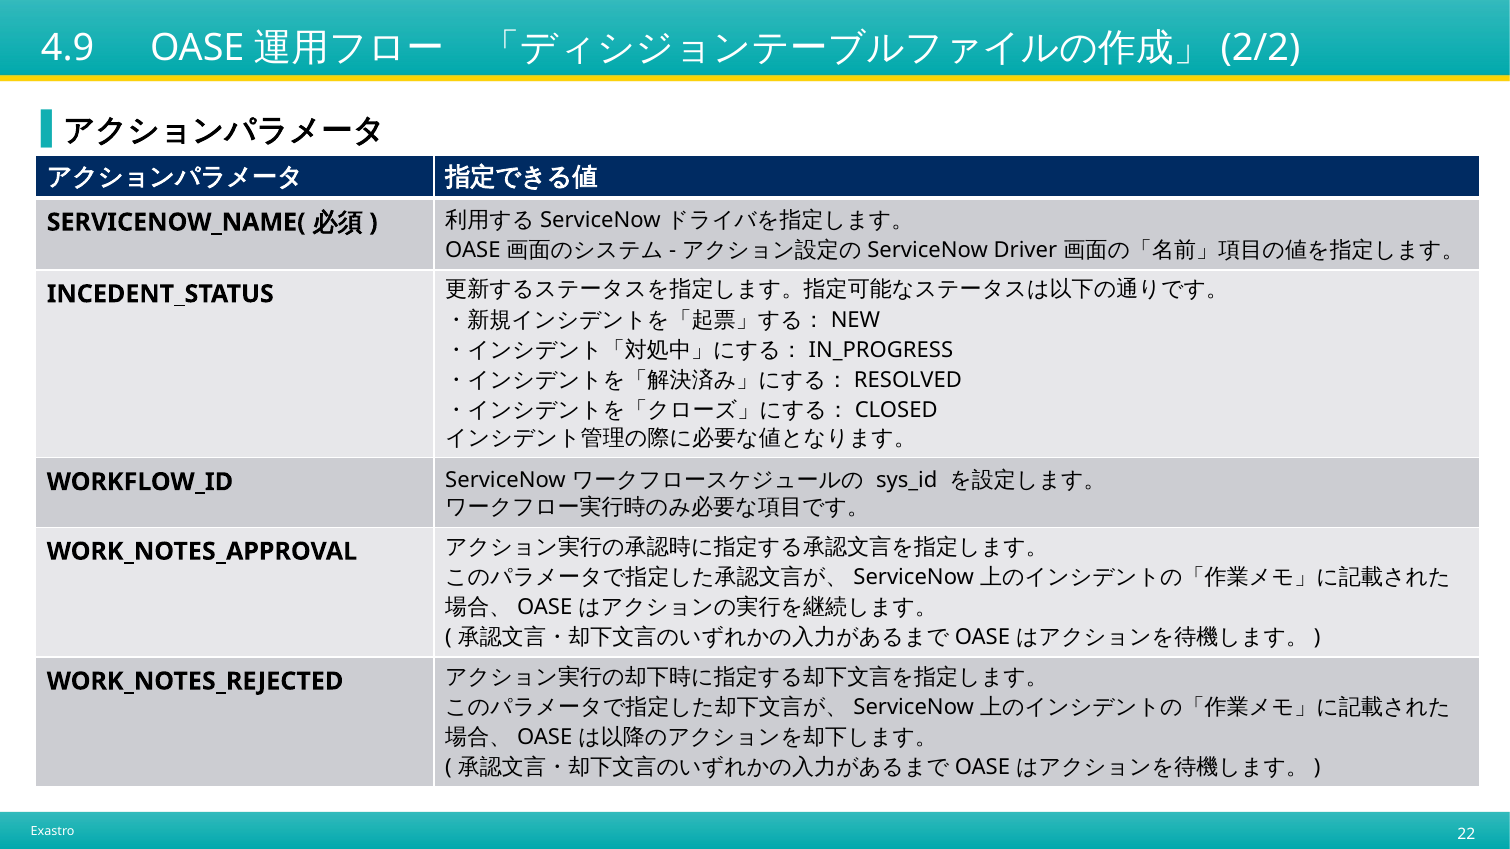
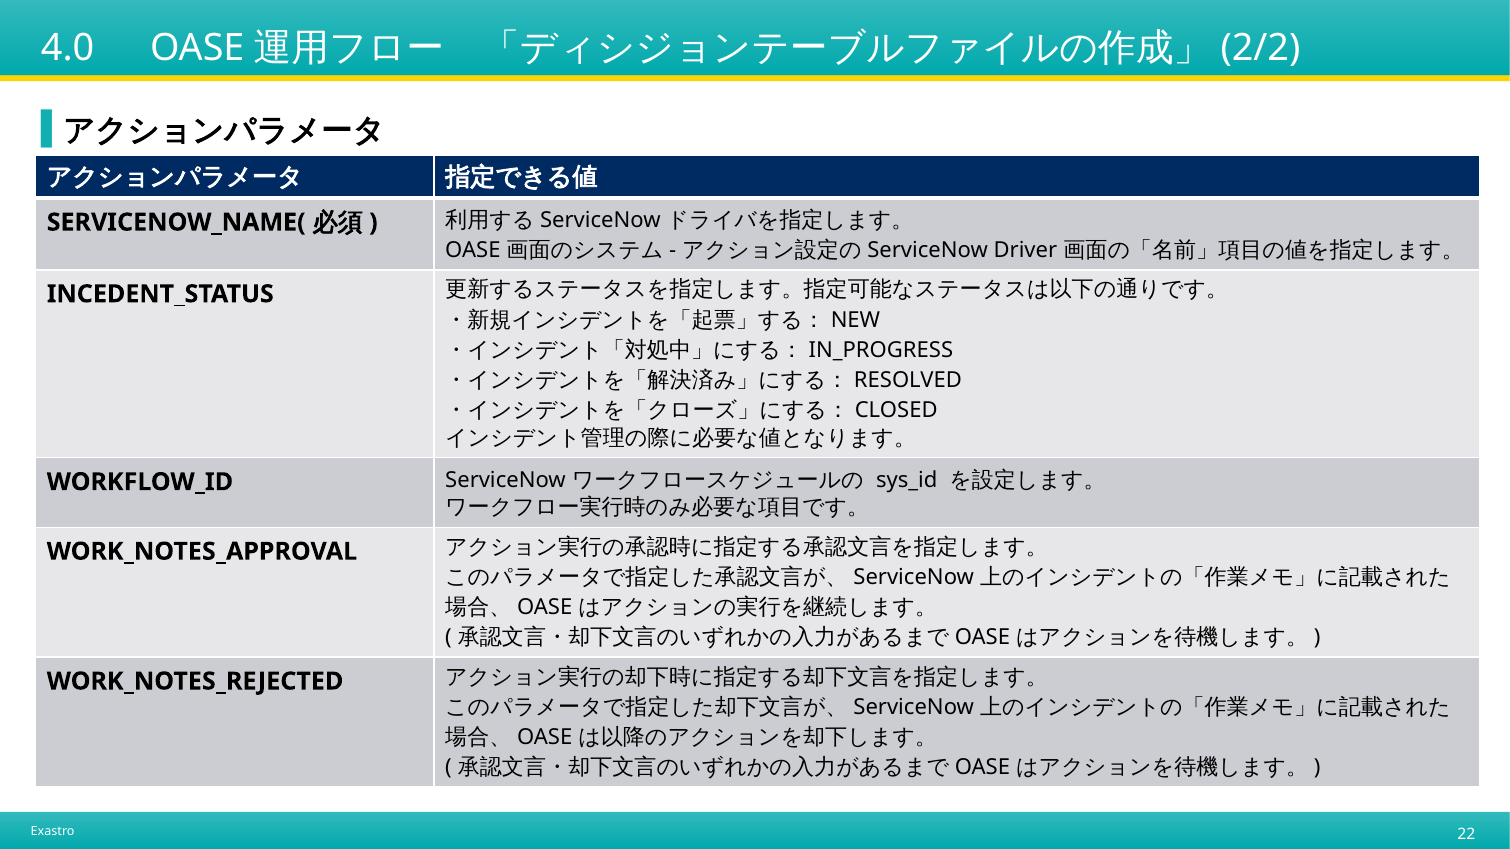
4.9: 4.9 -> 4.0 (68, 48)
